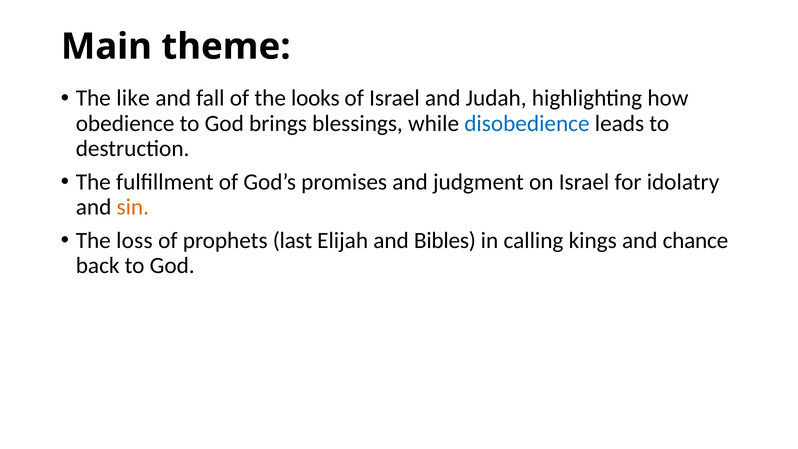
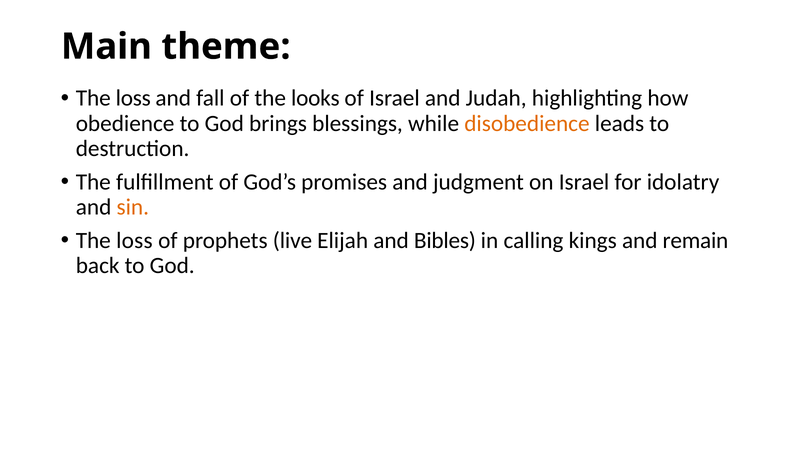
like: like -> loss (133, 98)
disobedience colour: blue -> orange (527, 123)
last: last -> live (292, 241)
chance: chance -> remain (695, 241)
